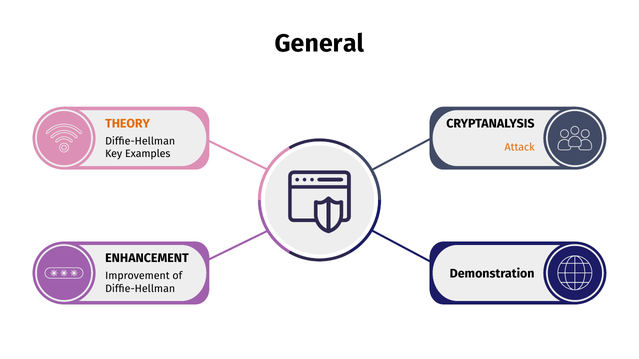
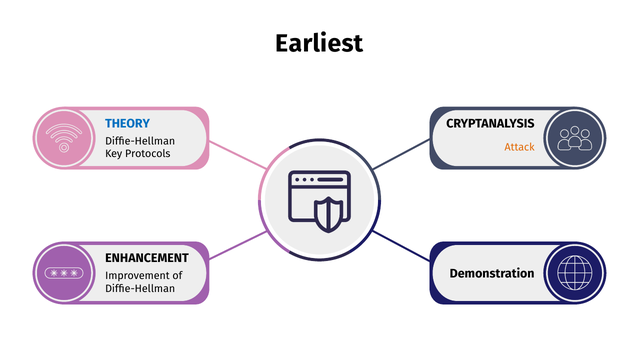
General: General -> Earliest (319, 43)
THEORY colour: orange -> blue (128, 124)
Examples: Examples -> Protocols (148, 154)
